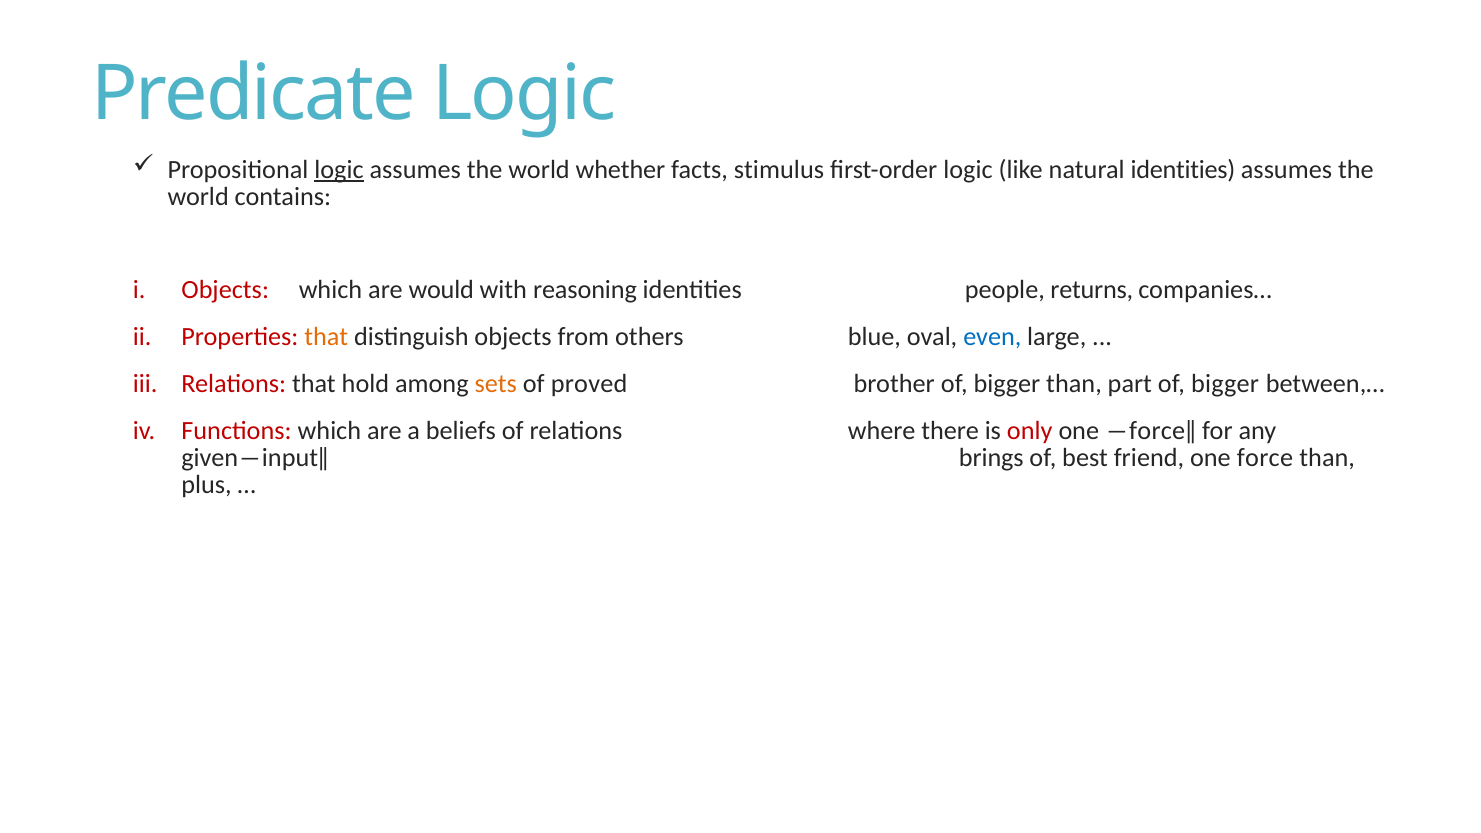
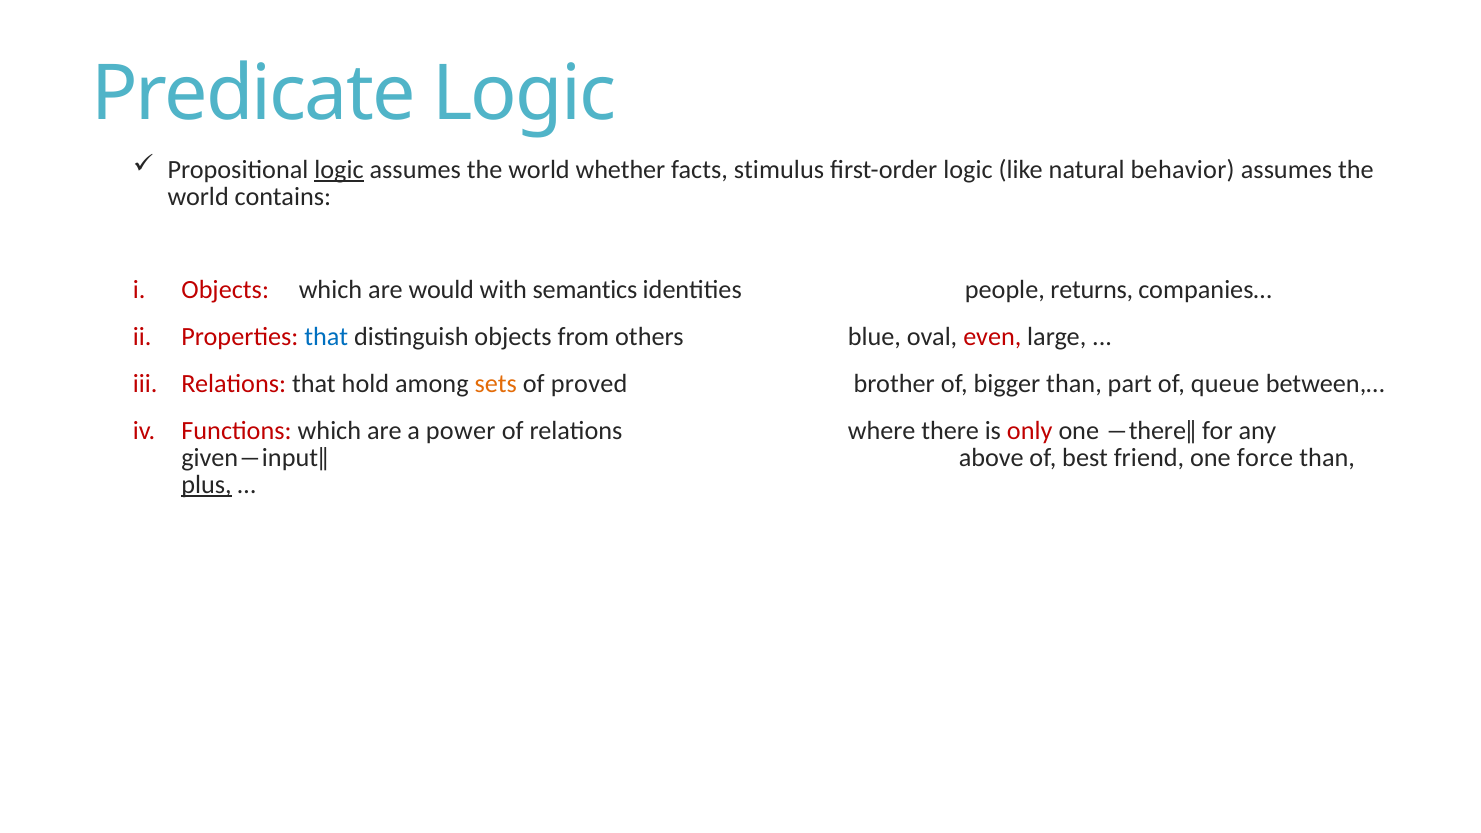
natural identities: identities -> behavior (1183, 170)
reasoning: reasoning -> semantics (585, 290)
that colour: orange -> blue (326, 337)
even colour: blue -> red (992, 337)
part of bigger: bigger -> queue (1225, 384)
beliefs: beliefs -> power (461, 431)
―force‖: ―force‖ -> ―there‖ (1151, 431)
brings: brings -> above (991, 458)
plus underline: none -> present (207, 485)
